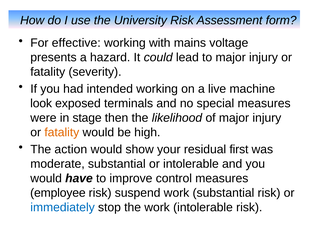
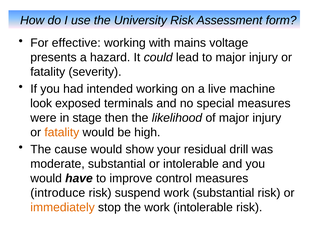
action: action -> cause (71, 150)
first: first -> drill (239, 150)
employee: employee -> introduce (58, 193)
immediately colour: blue -> orange (63, 208)
